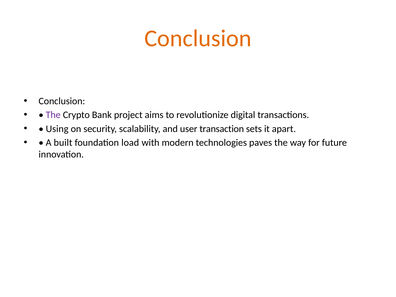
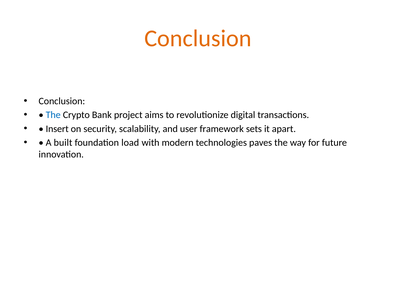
The colour: purple -> blue (53, 115)
Using: Using -> Insert (57, 129)
transaction: transaction -> framework (222, 129)
